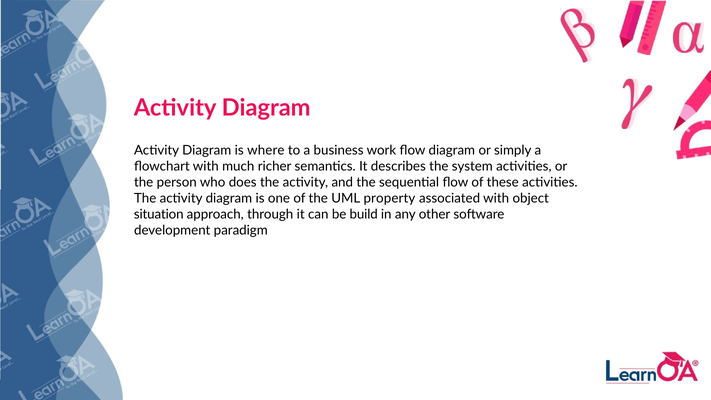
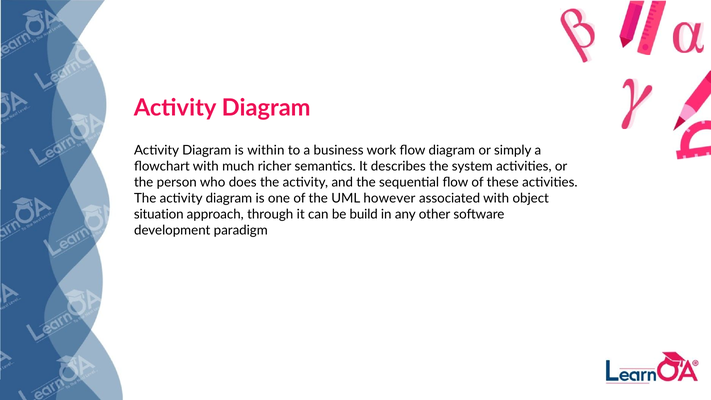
where: where -> within (266, 150)
property: property -> however (389, 198)
